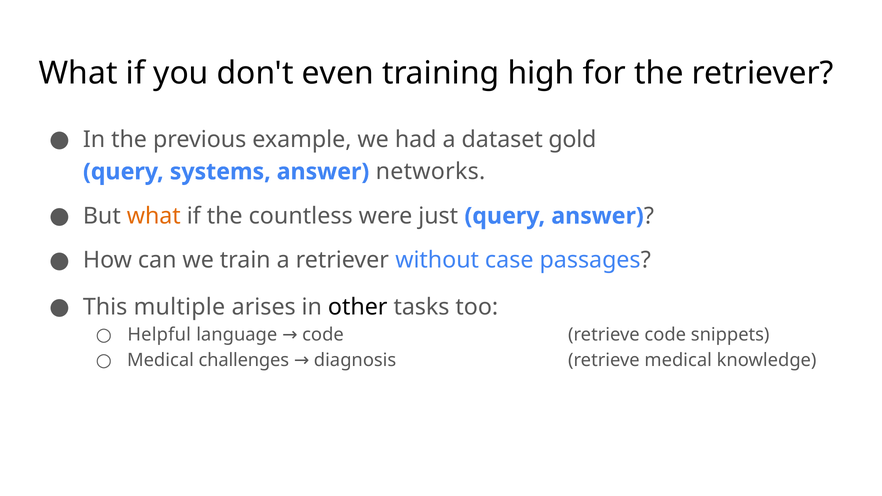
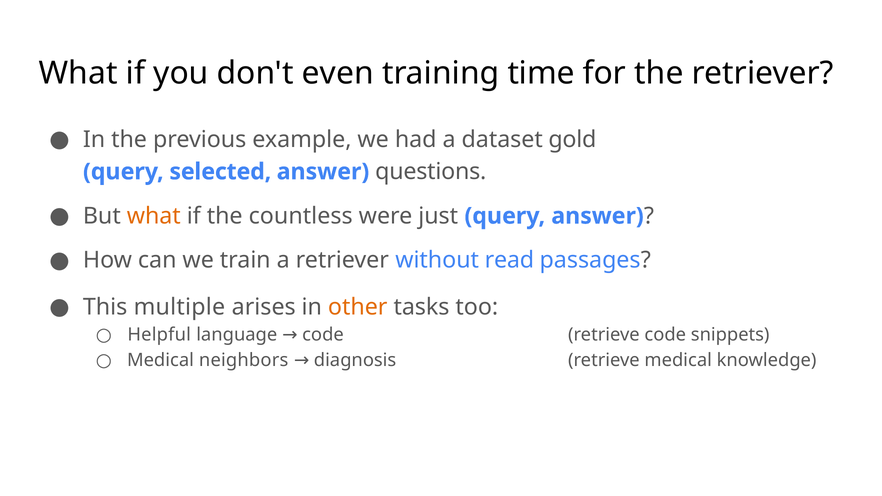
high: high -> time (541, 73)
systems: systems -> selected (220, 172)
networks: networks -> questions (431, 172)
case: case -> read (509, 260)
other colour: black -> orange (358, 307)
challenges: challenges -> neighbors (244, 360)
